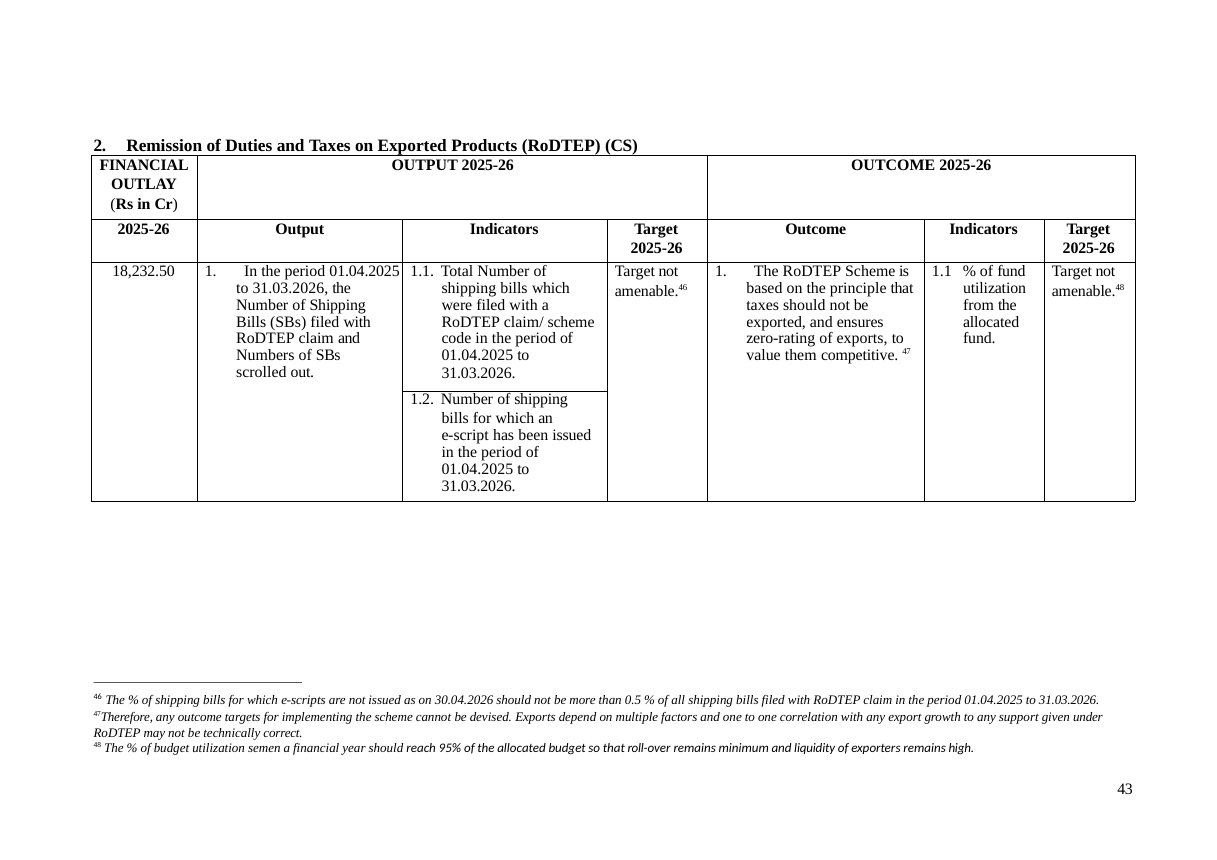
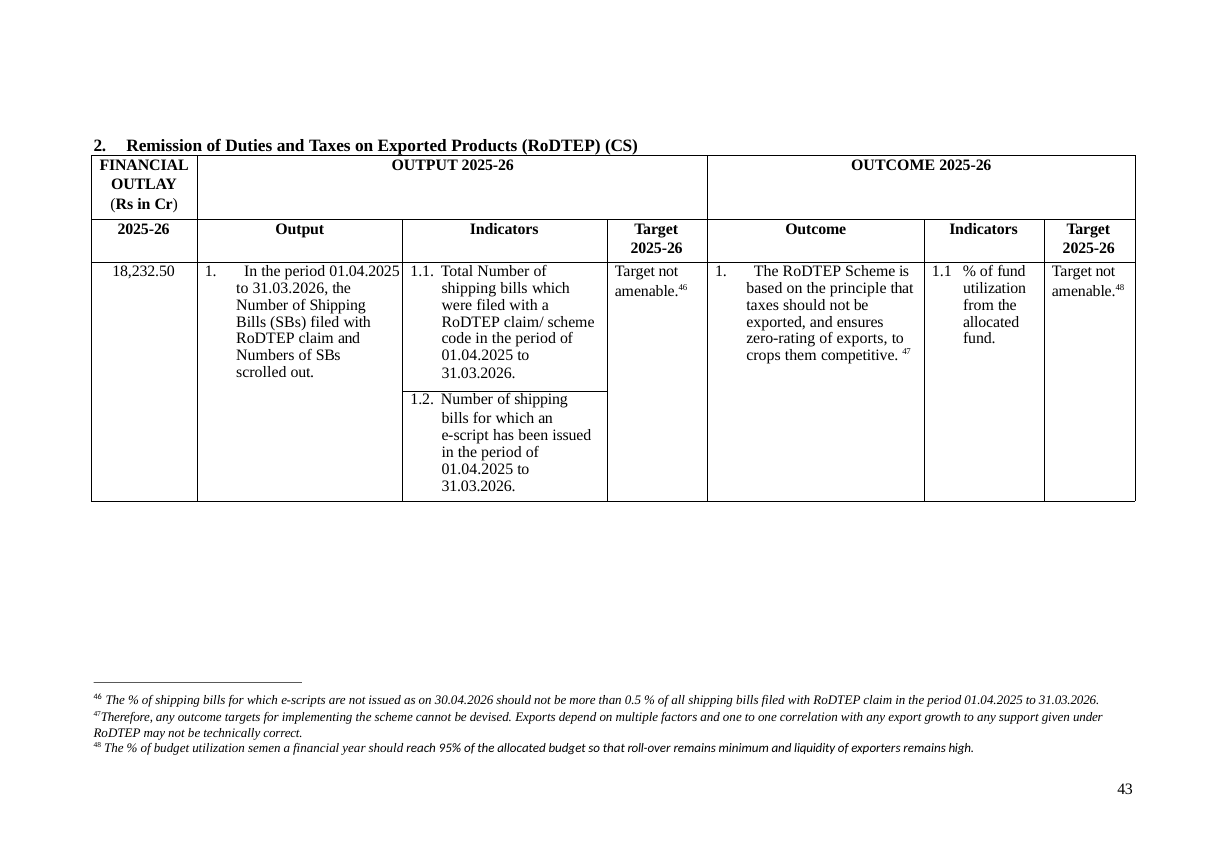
value: value -> crops (764, 355)
